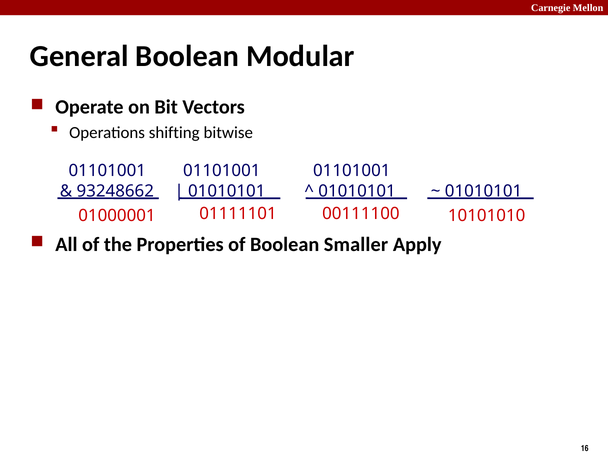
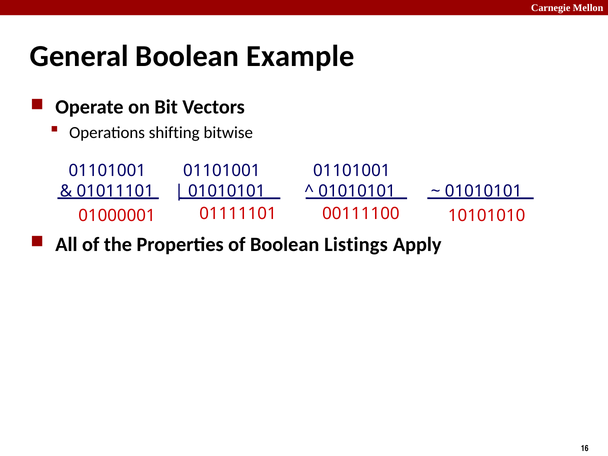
Modular: Modular -> Example (300, 56)
93248662: 93248662 -> 01011101 (115, 191)
Smaller: Smaller -> Listings (356, 244)
